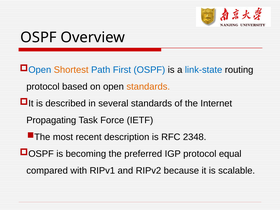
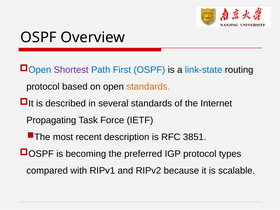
Shortest colour: orange -> purple (71, 70)
2348: 2348 -> 3851 (195, 137)
equal: equal -> types (230, 154)
